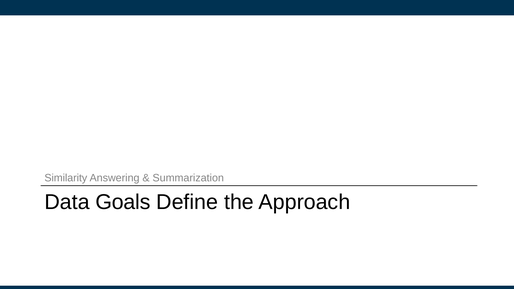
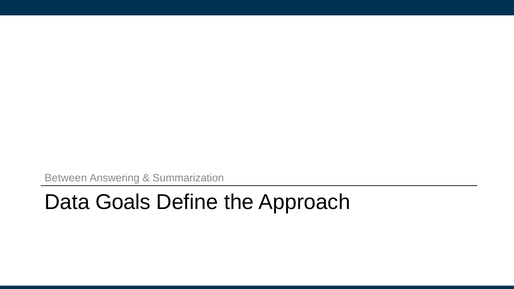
Similarity: Similarity -> Between (66, 178)
